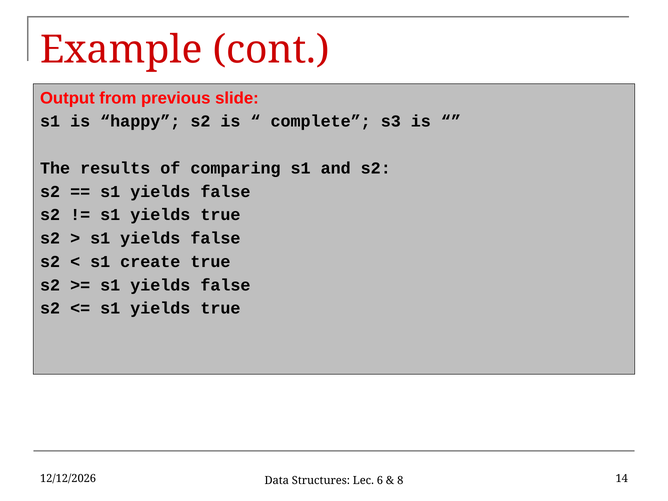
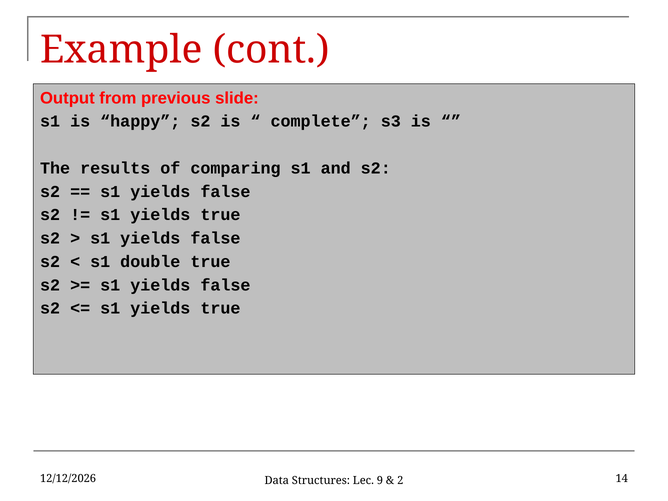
create: create -> double (150, 262)
6: 6 -> 9 (380, 481)
8: 8 -> 2 (400, 481)
